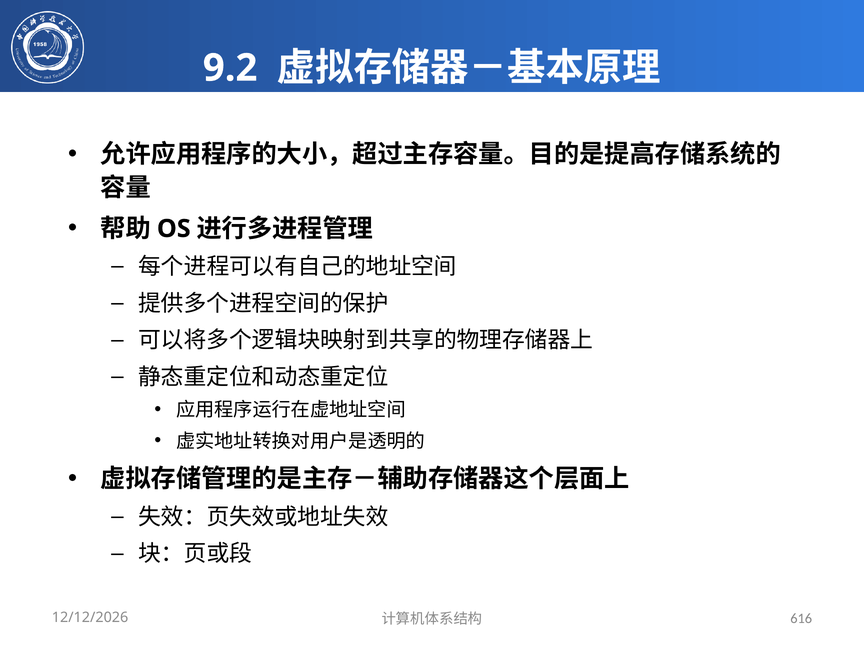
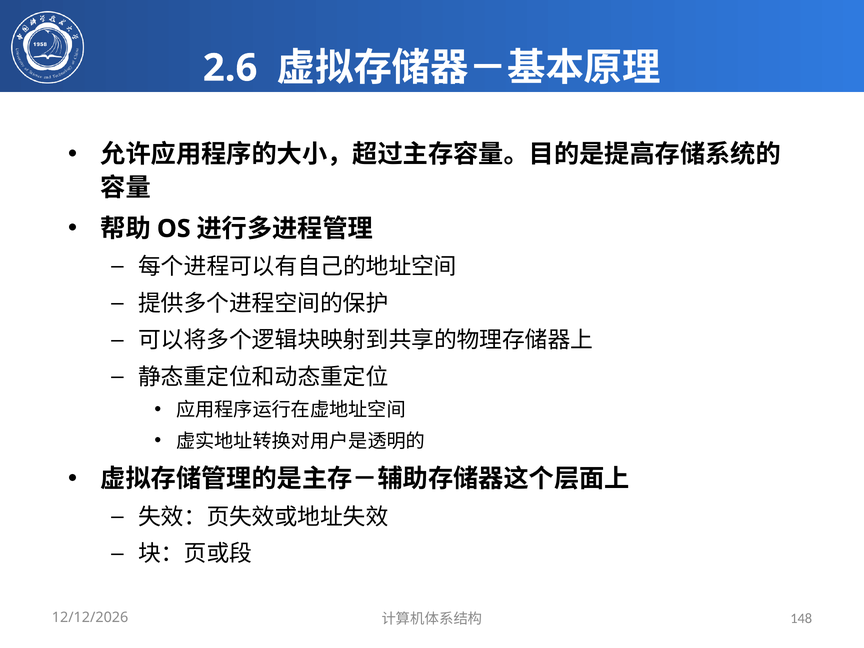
9.2: 9.2 -> 2.6 (230, 68)
616: 616 -> 148 (801, 619)
